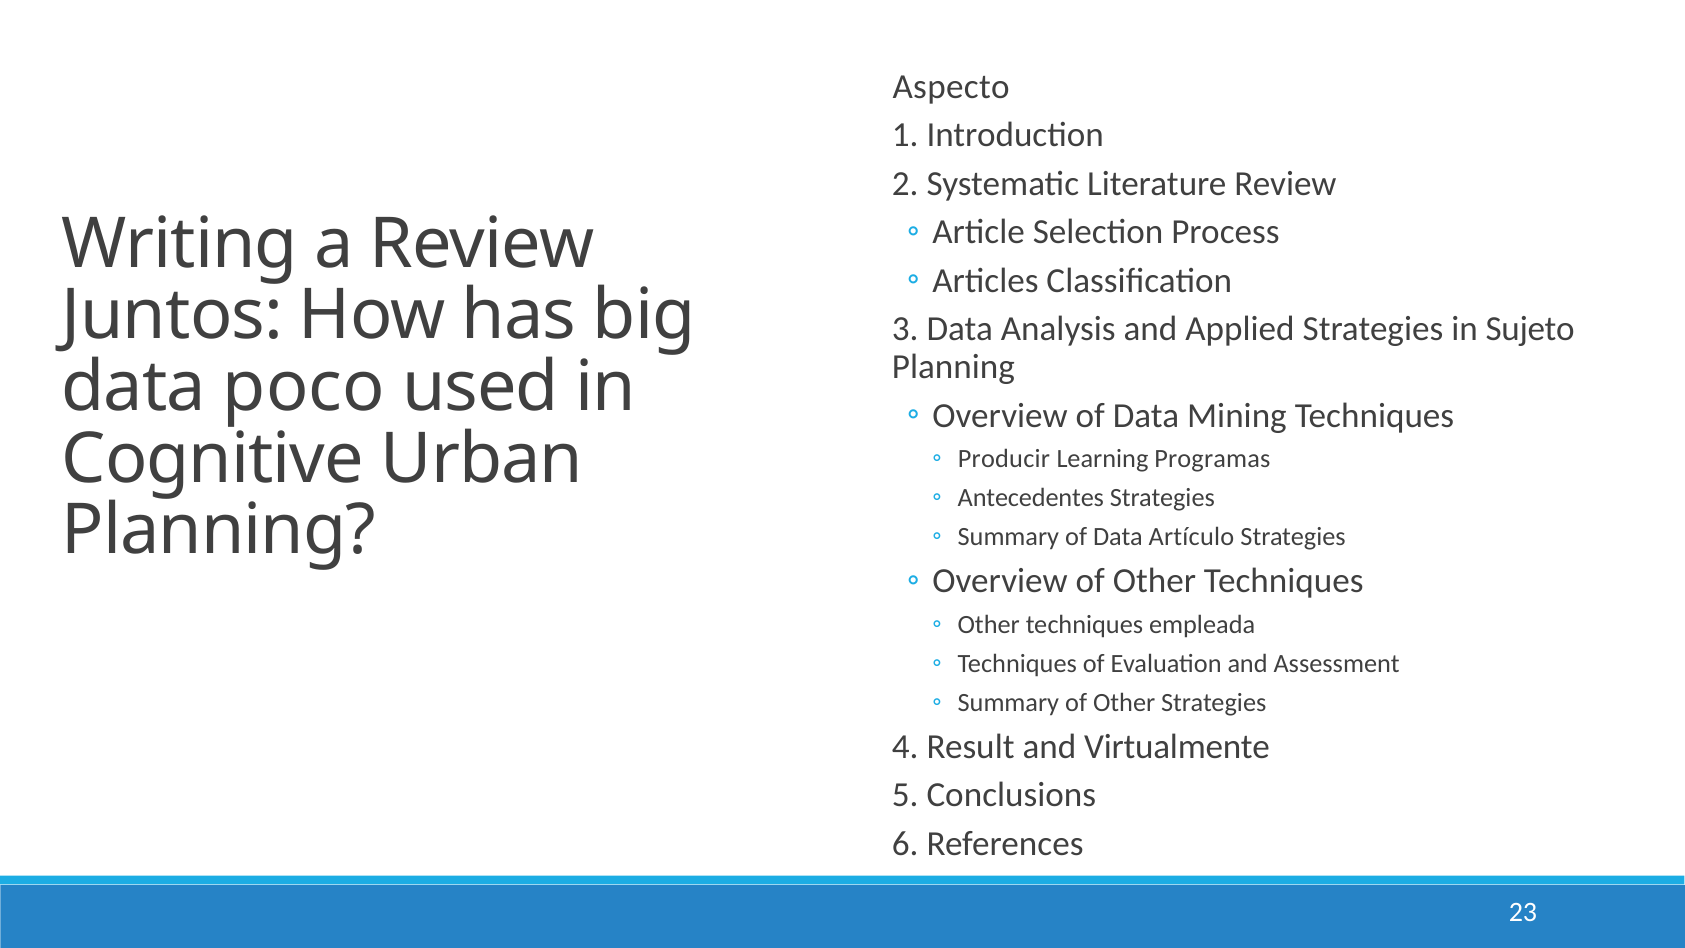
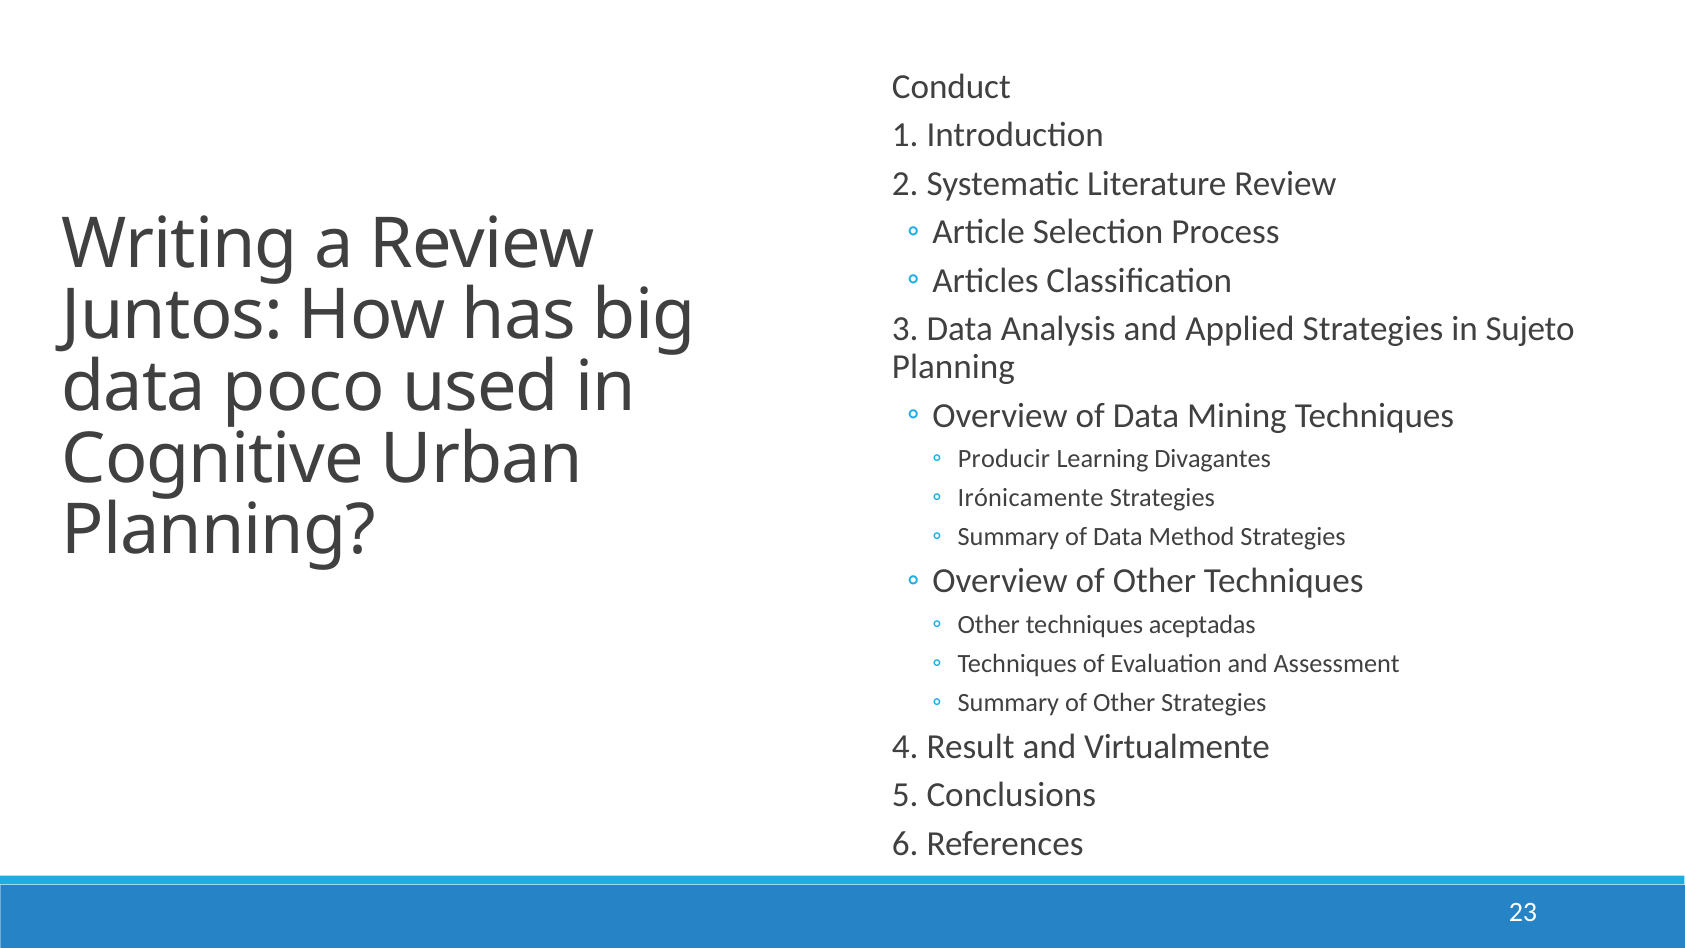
Aspecto: Aspecto -> Conduct (951, 87)
Programas: Programas -> Divagantes (1213, 459)
Antecedentes: Antecedentes -> Irónicamente (1031, 498)
Artículo: Artículo -> Method (1192, 537)
empleada: empleada -> aceptadas (1202, 625)
